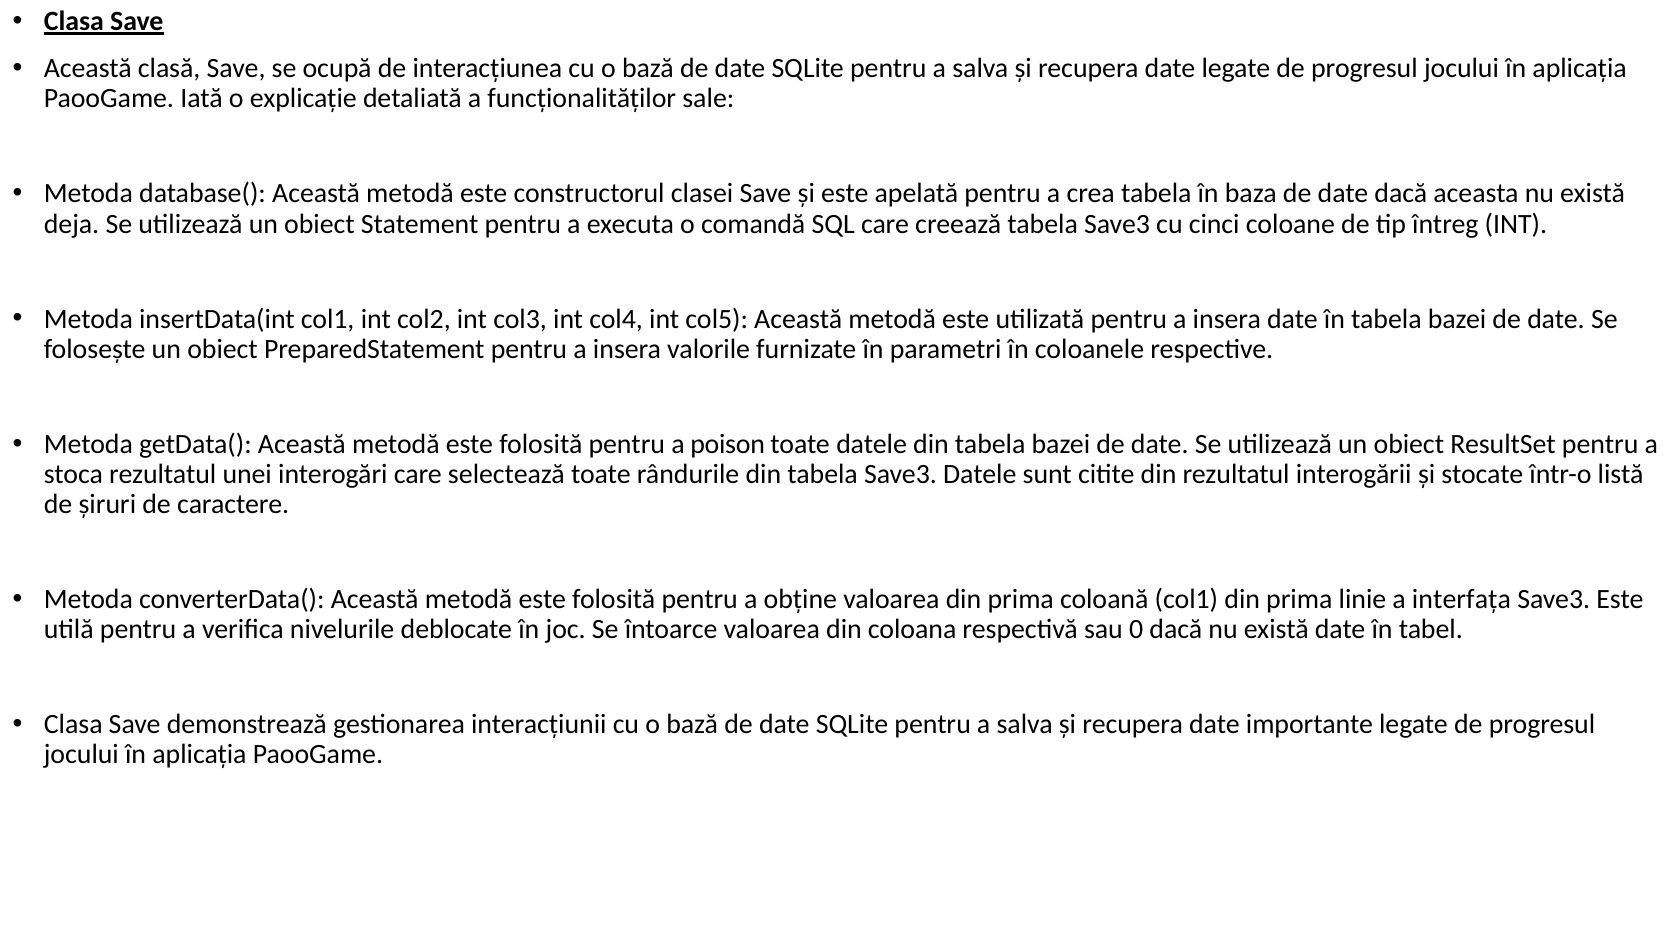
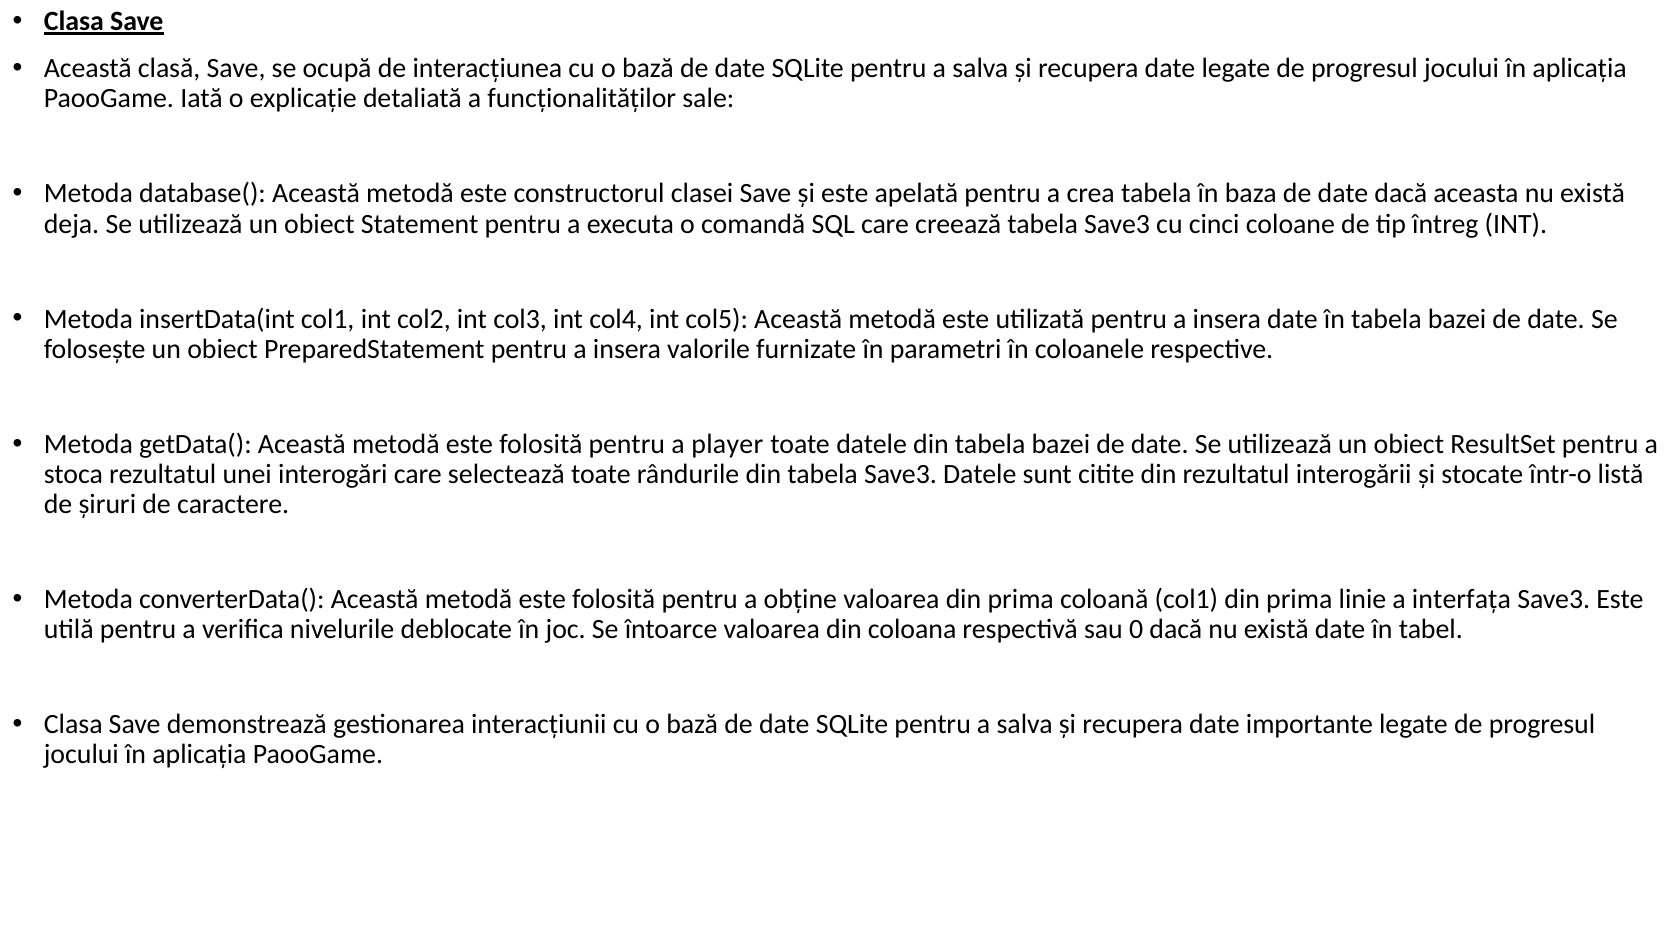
poison: poison -> player (727, 444)
